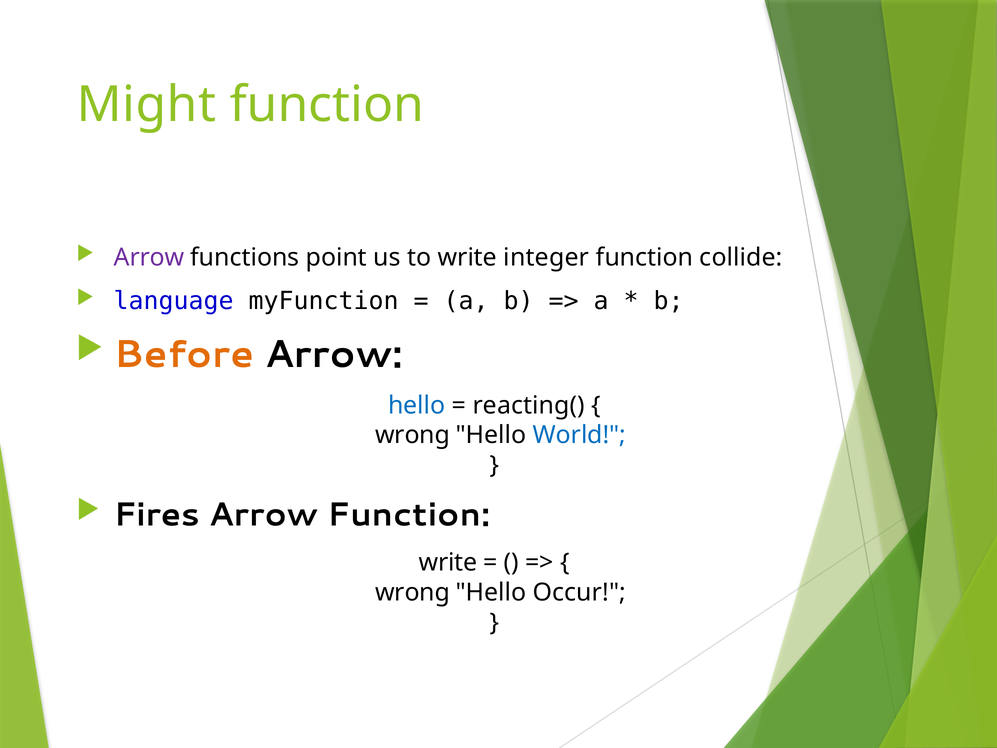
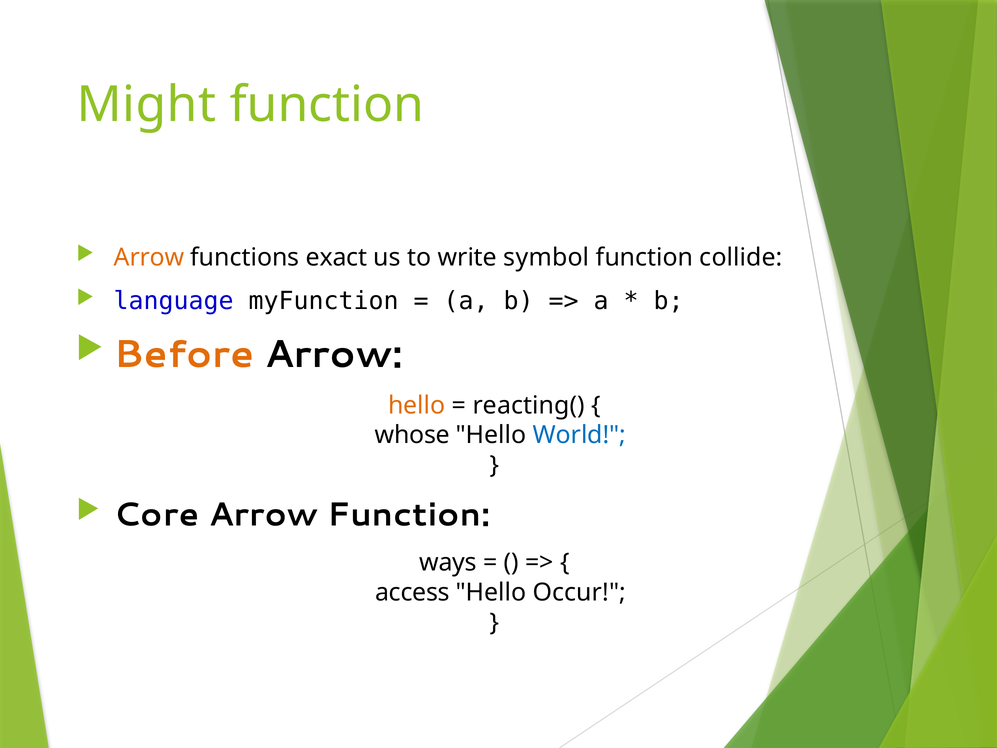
Arrow colour: purple -> orange (149, 257)
point: point -> exact (336, 257)
integer: integer -> symbol (546, 257)
hello colour: blue -> orange (417, 405)
wrong: wrong -> whose (412, 435)
Fires: Fires -> Core (157, 514)
write: write -> ways (448, 563)
wrong: wrong -> access (412, 592)
